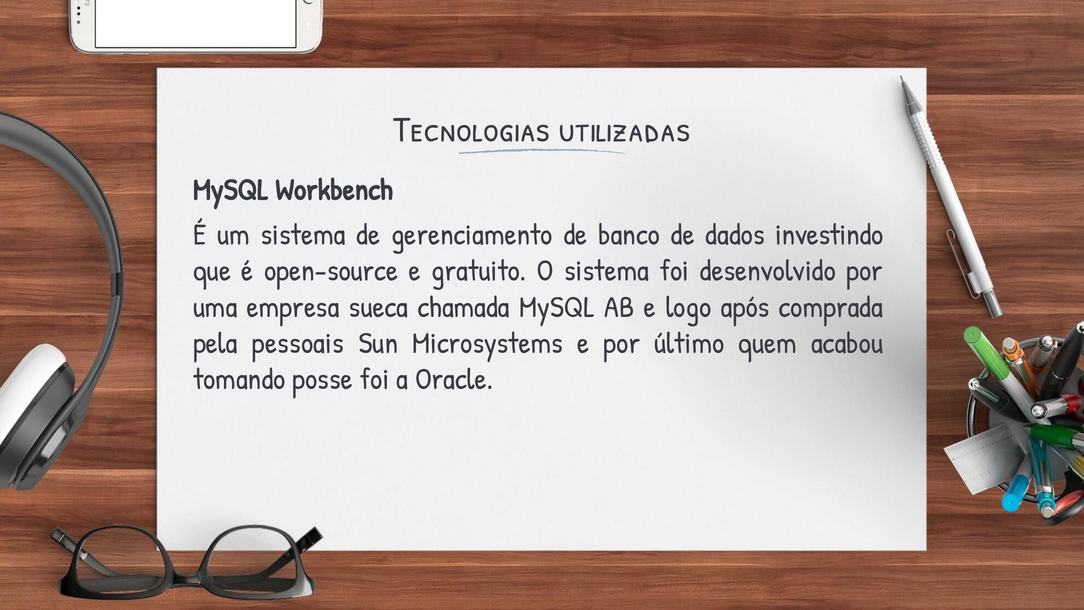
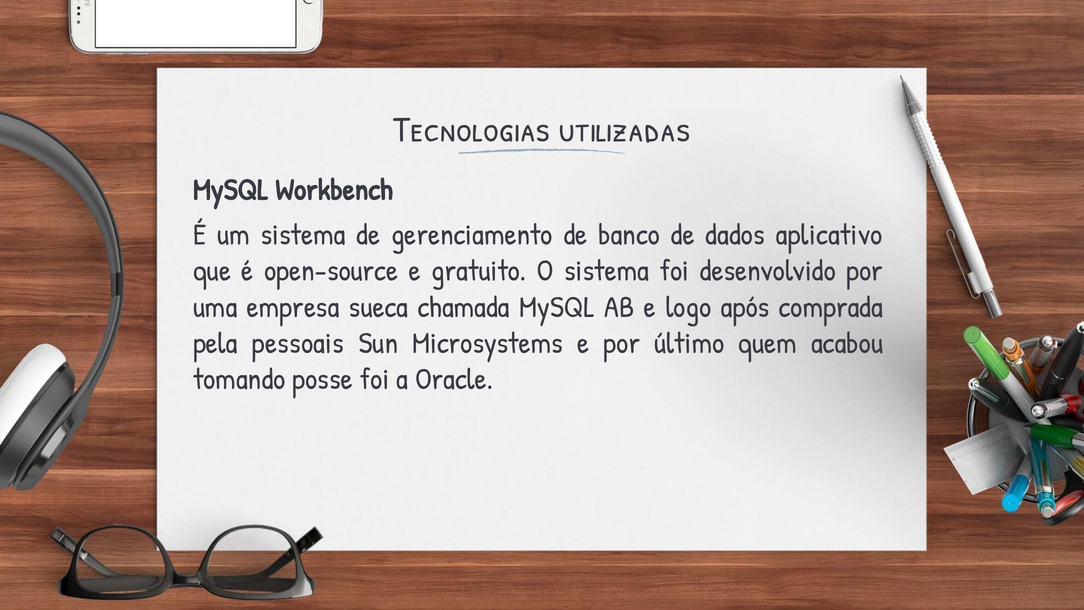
investindo: investindo -> aplicativo (829, 235)
